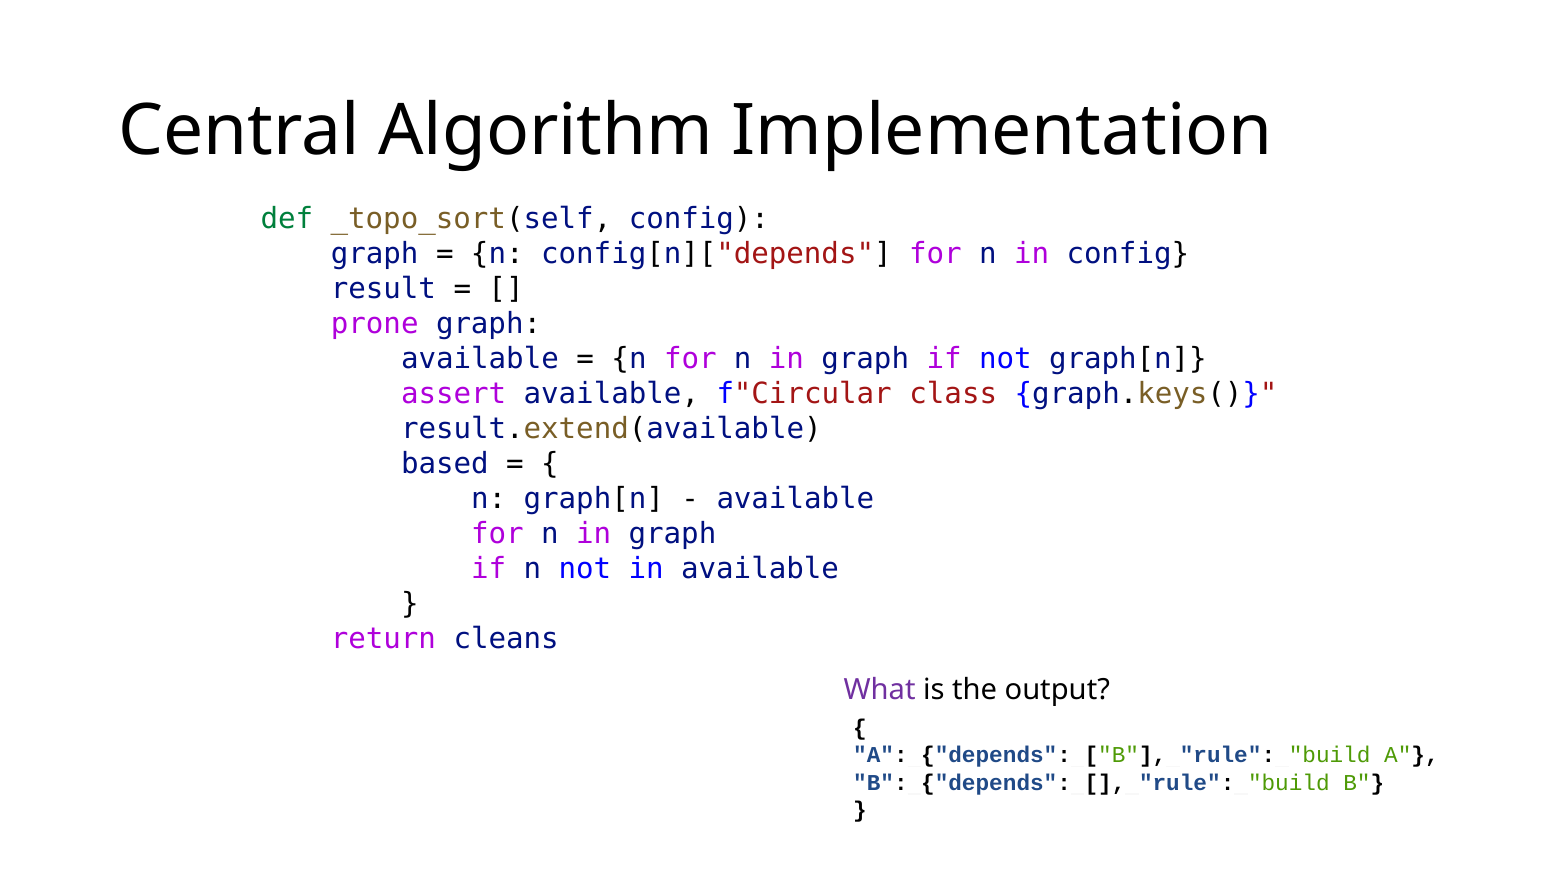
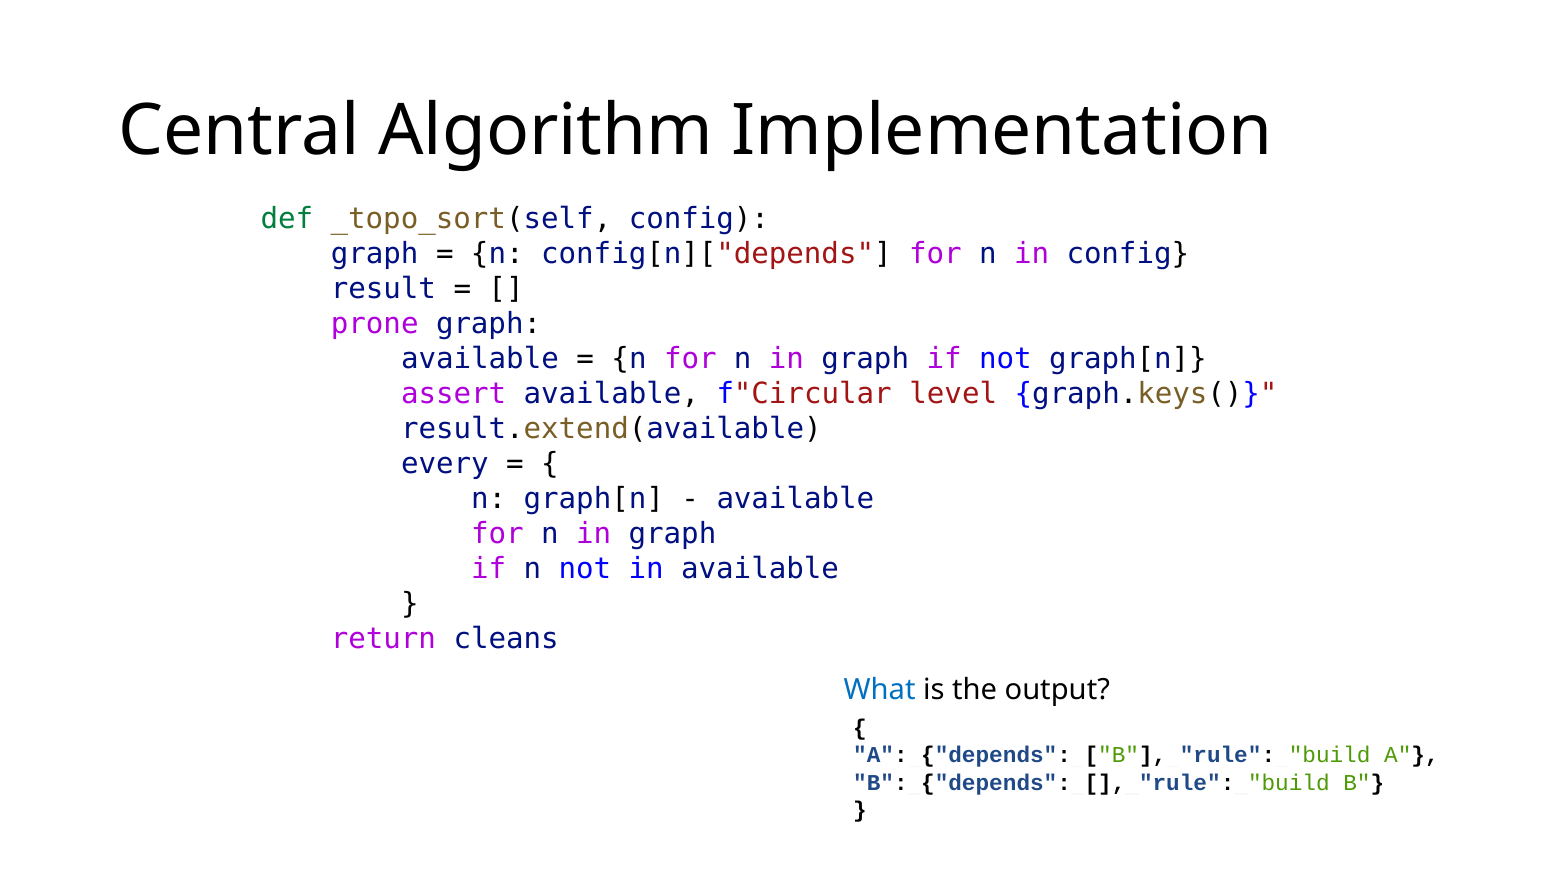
class: class -> level (953, 393)
based: based -> every (445, 463)
What colour: purple -> blue (880, 689)
